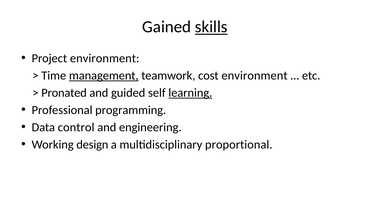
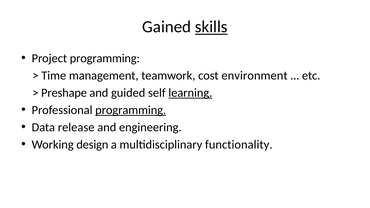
Project environment: environment -> programming (105, 58)
management underline: present -> none (104, 76)
Pronated: Pronated -> Preshape (64, 93)
programming underline: none -> present (131, 110)
control: control -> release (76, 127)
proportional: proportional -> functionality (239, 145)
